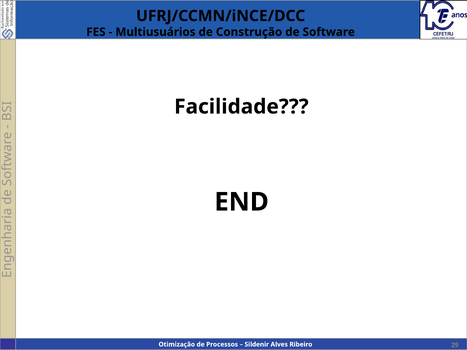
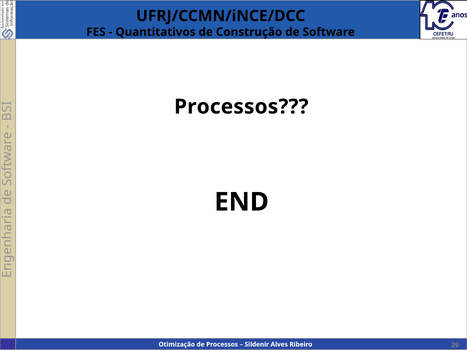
Multiusuários: Multiusuários -> Quantitativos (155, 32)
Facilidade: Facilidade -> Processos (241, 107)
